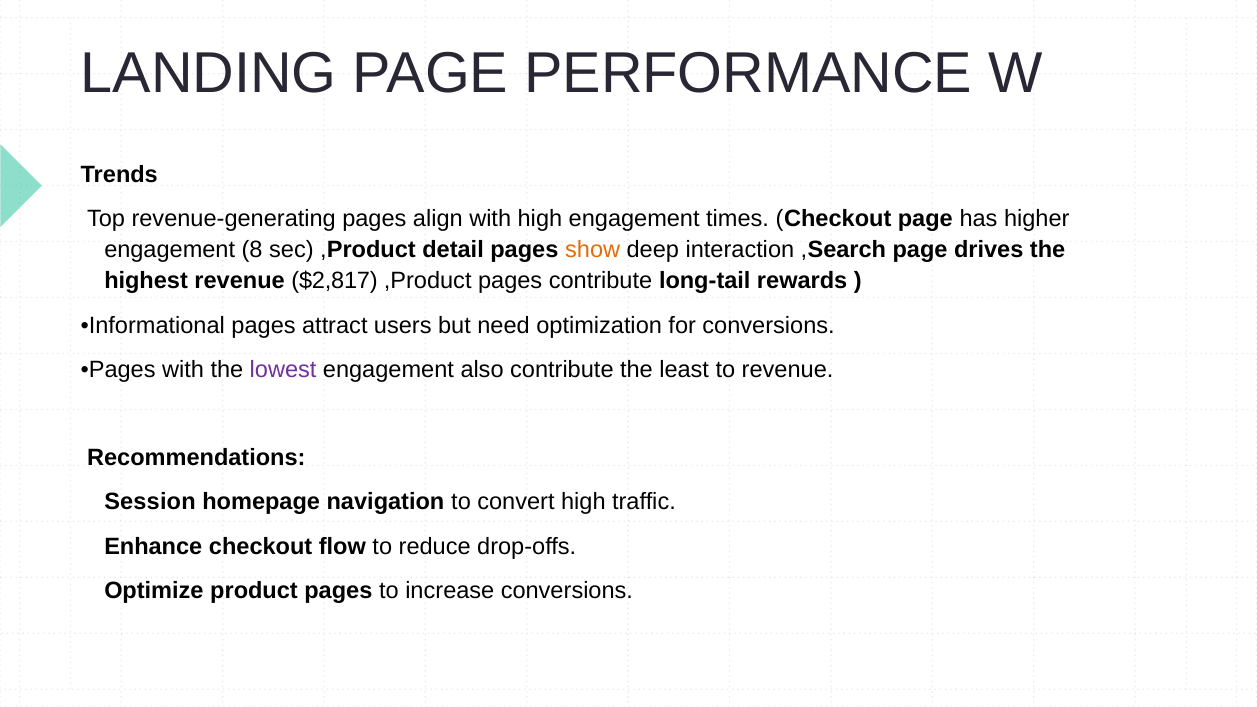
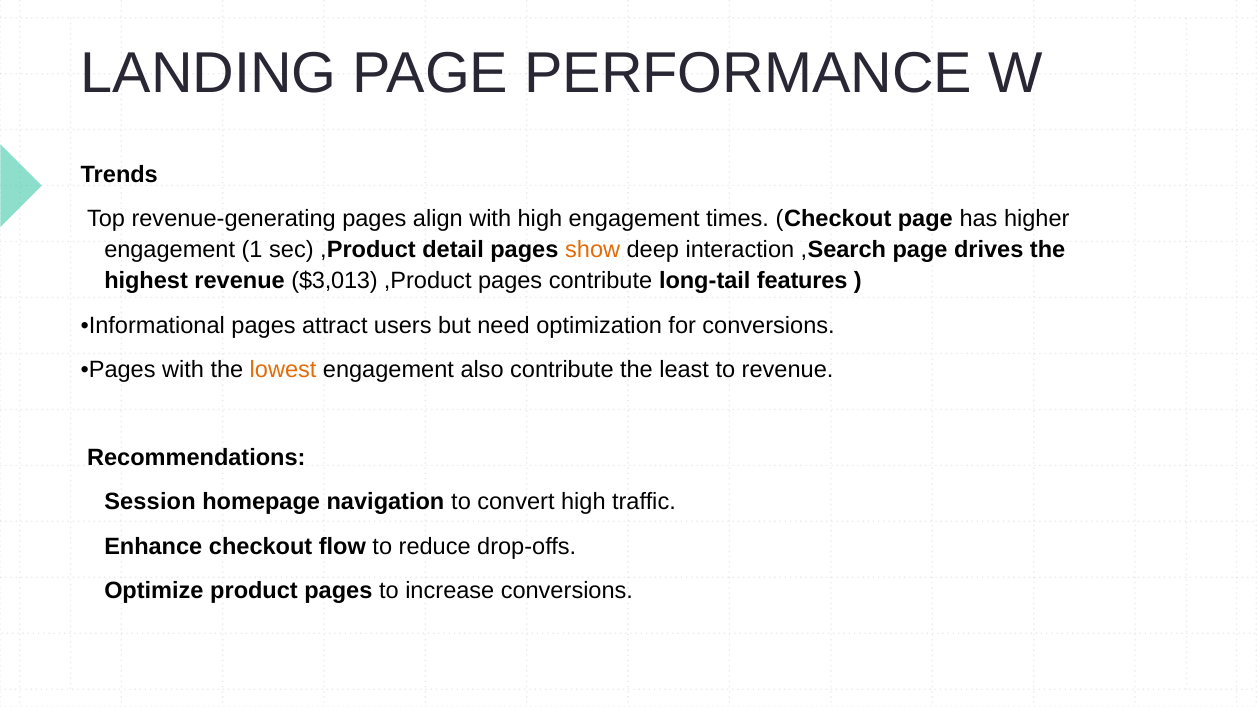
8: 8 -> 1 (252, 250)
$2,817: $2,817 -> $3,013 (335, 281)
rewards: rewards -> features (802, 281)
lowest colour: purple -> orange (283, 369)
